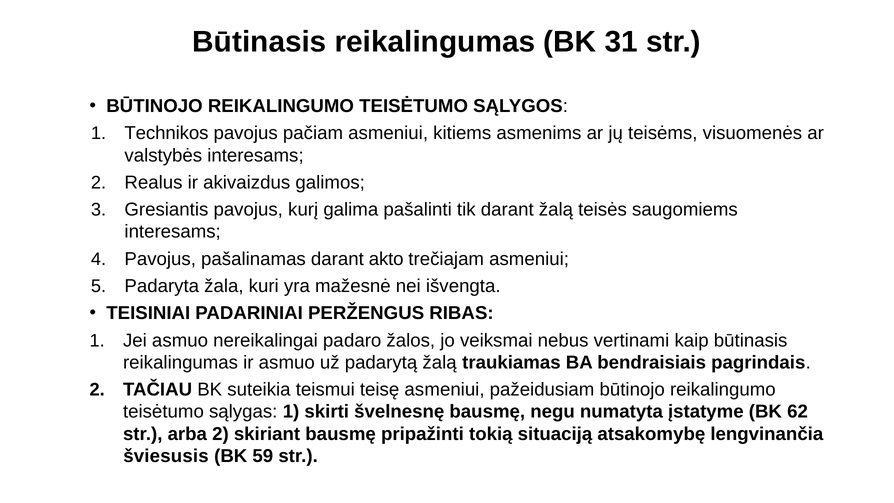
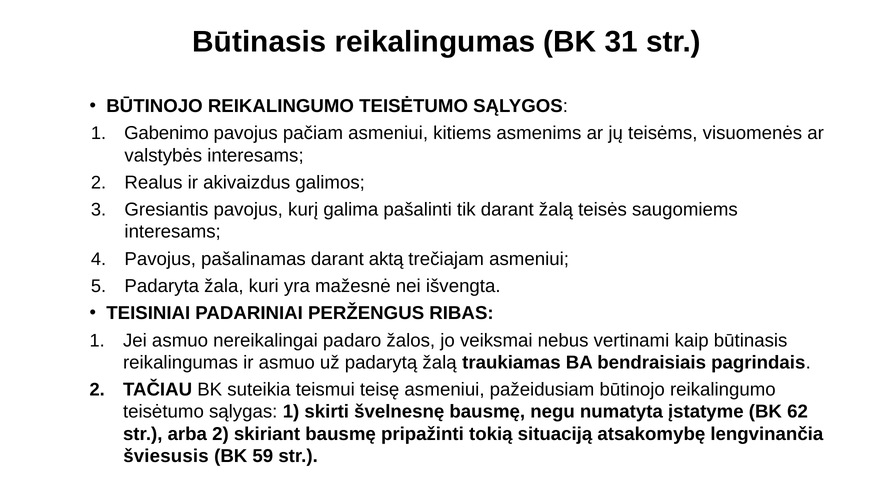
Technikos: Technikos -> Gabenimo (167, 133)
akto: akto -> aktą (386, 259)
